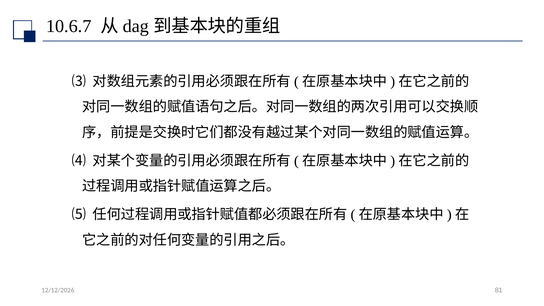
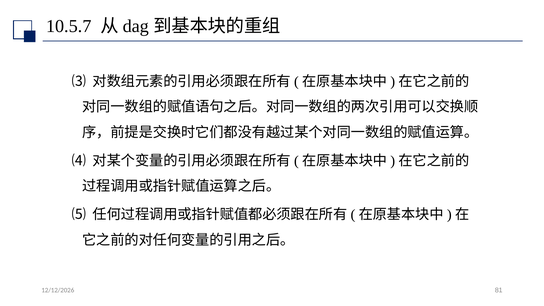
10.6.7: 10.6.7 -> 10.5.7 (69, 26)
